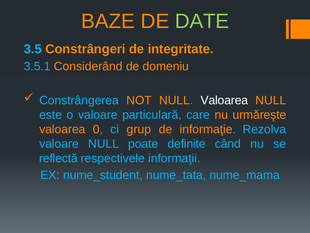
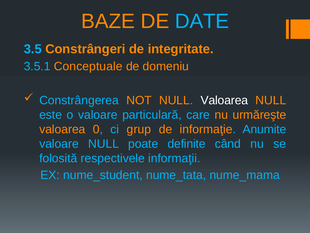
DATE colour: light green -> light blue (202, 21)
Considerând: Considerând -> Conceptuale (88, 66)
Rezolva: Rezolva -> Anumite (264, 129)
reflectă: reflectă -> folosită (58, 158)
